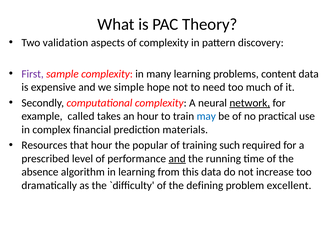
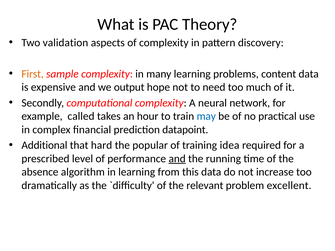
First colour: purple -> orange (33, 74)
simple: simple -> output (129, 87)
network underline: present -> none (250, 103)
materials: materials -> datapoint (185, 130)
Resources: Resources -> Additional (44, 145)
that hour: hour -> hard (102, 145)
such: such -> idea (230, 145)
defining: defining -> relevant (205, 186)
